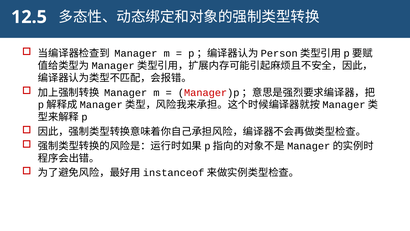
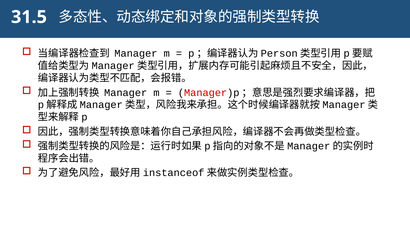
12.5: 12.5 -> 31.5 (29, 17)
